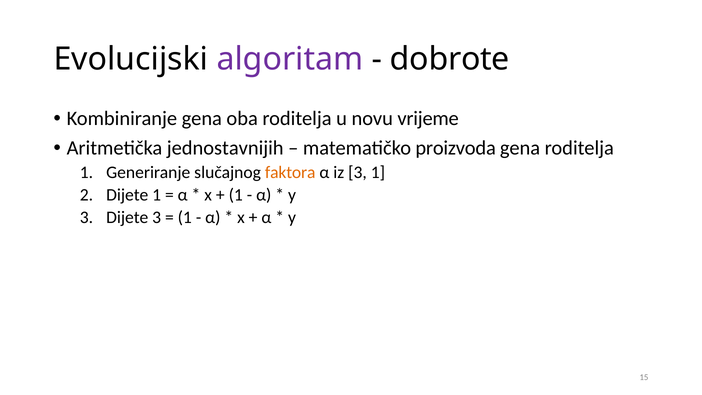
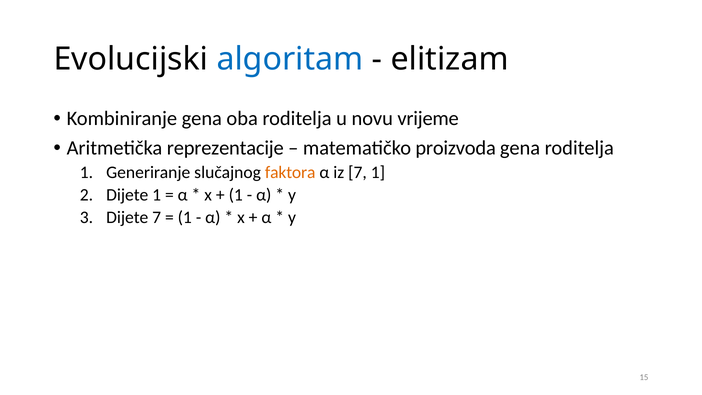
algoritam colour: purple -> blue (290, 59)
dobrote: dobrote -> elitizam (450, 59)
jednostavnijih: jednostavnijih -> reprezentacije (225, 148)
iz 3: 3 -> 7 (357, 172)
Dijete 3: 3 -> 7 (157, 218)
